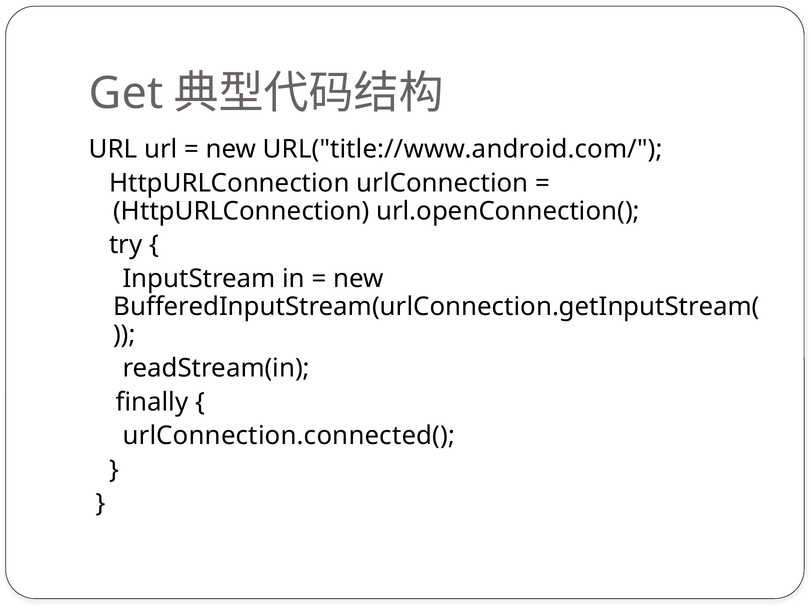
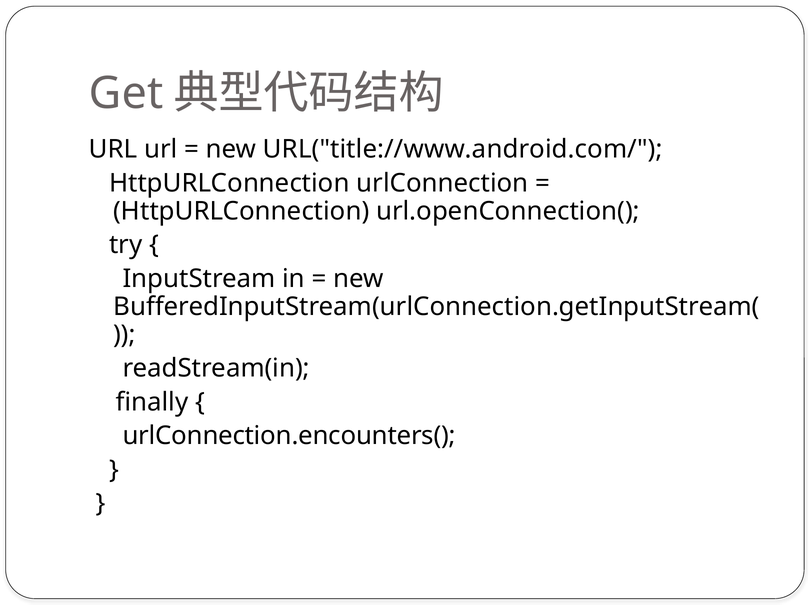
urlConnection.connected(: urlConnection.connected( -> urlConnection.encounters( (289, 436)
